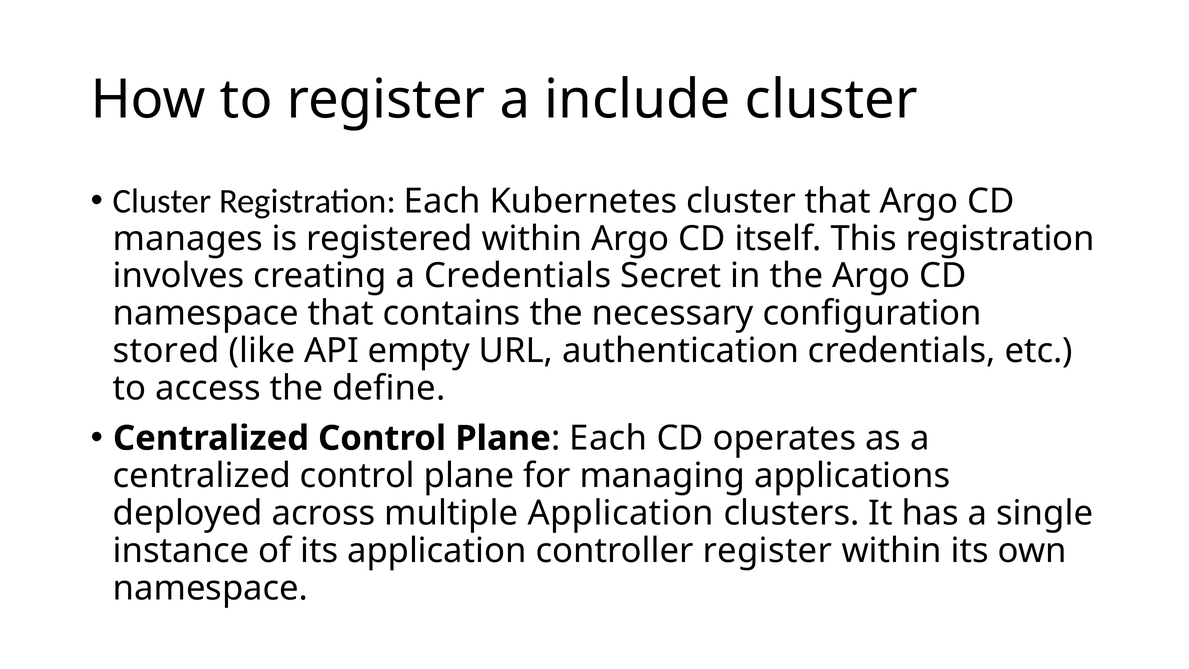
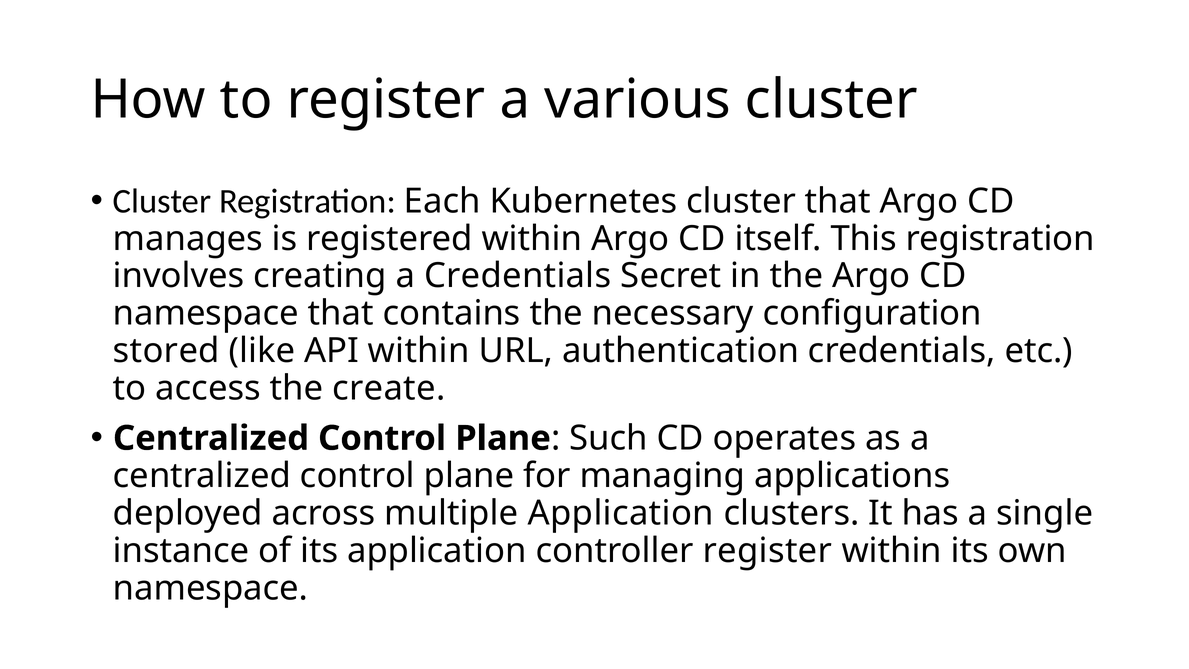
include: include -> various (638, 100)
API empty: empty -> within (419, 351)
define: define -> create (389, 388)
Each: Each -> Such (609, 438)
